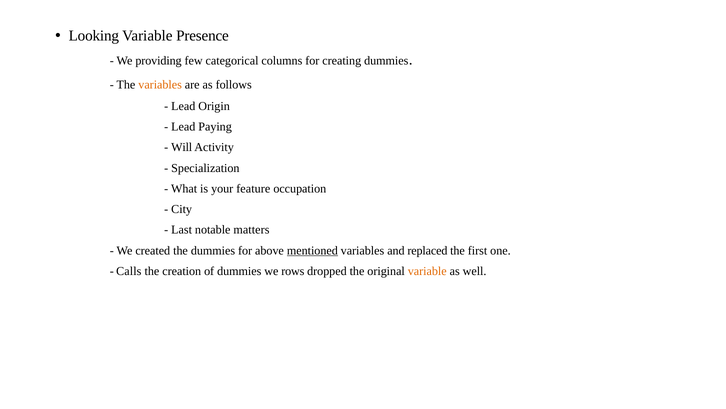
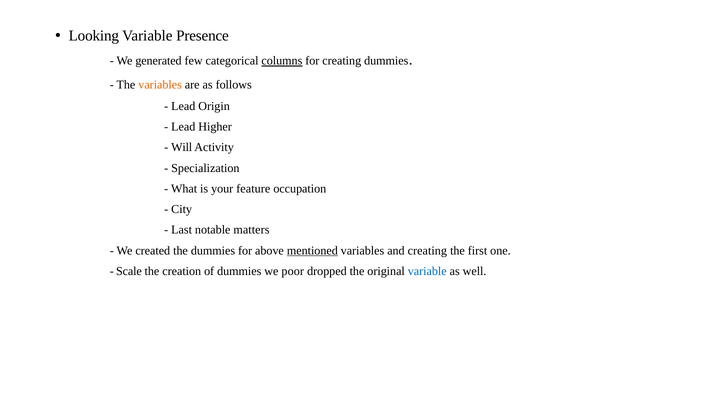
providing: providing -> generated (159, 61)
columns underline: none -> present (282, 61)
Paying: Paying -> Higher (215, 127)
and replaced: replaced -> creating (427, 250)
Calls: Calls -> Scale (129, 271)
rows: rows -> poor (293, 271)
variable colour: orange -> blue (427, 271)
